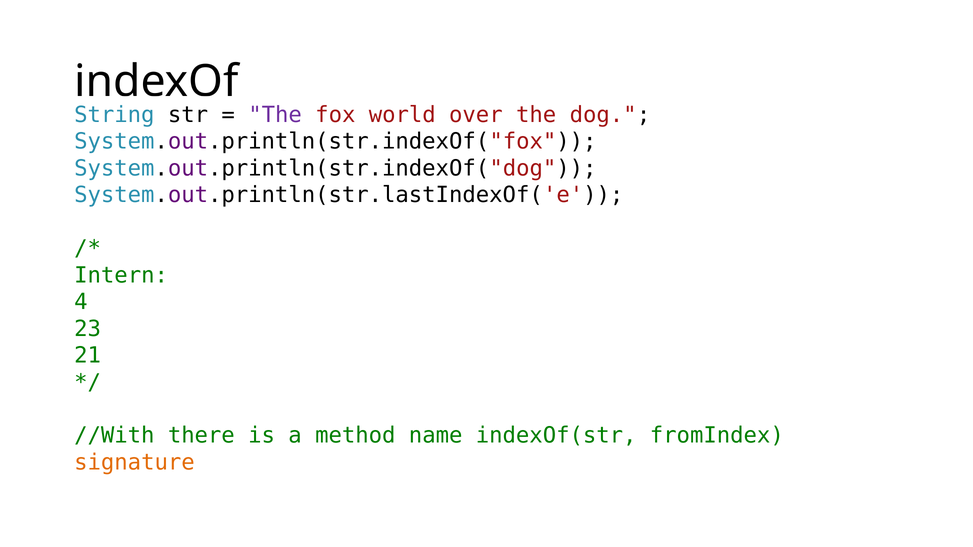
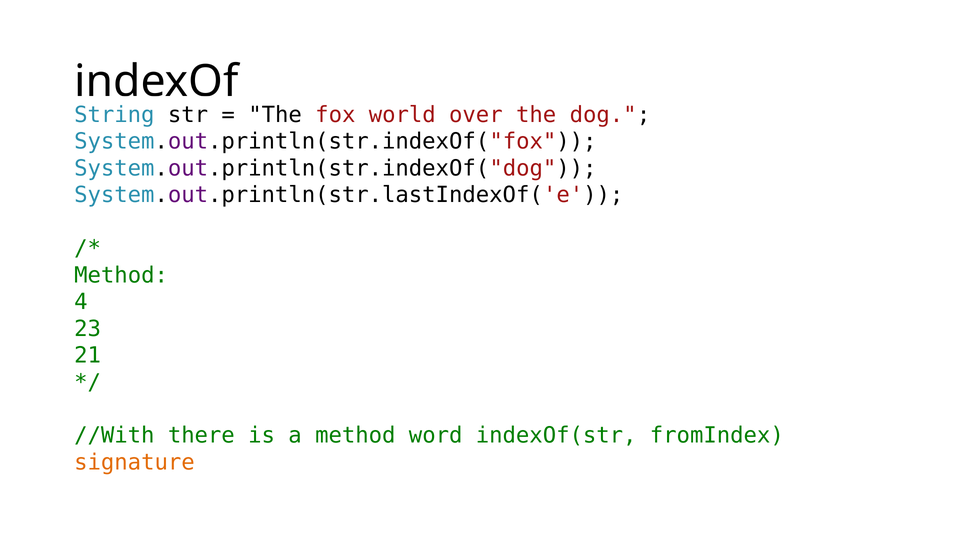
The colour: purple -> black (275, 115)
Intern: Intern -> Method (121, 275)
name: name -> word (436, 436)
